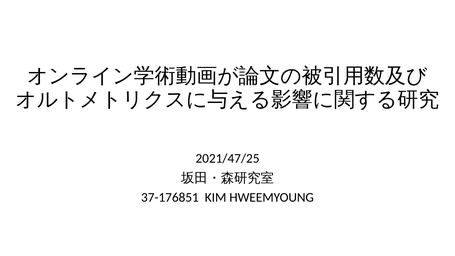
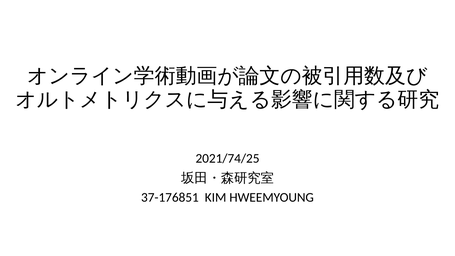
2021/47/25: 2021/47/25 -> 2021/74/25 (228, 158)
